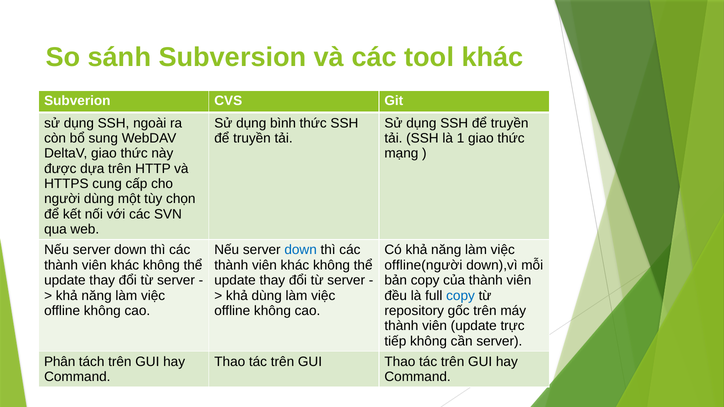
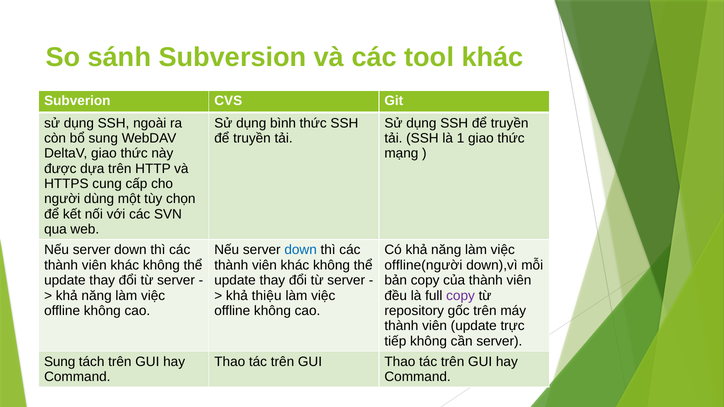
khả dùng: dùng -> thiệu (267, 296)
copy colour: blue -> purple (461, 296)
Phân: Phân -> Sung (60, 362)
